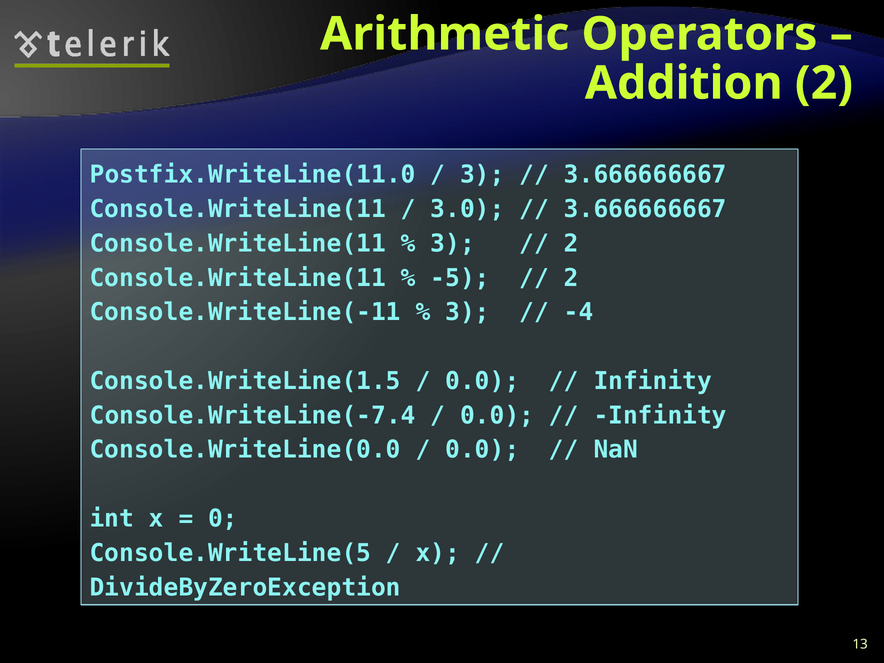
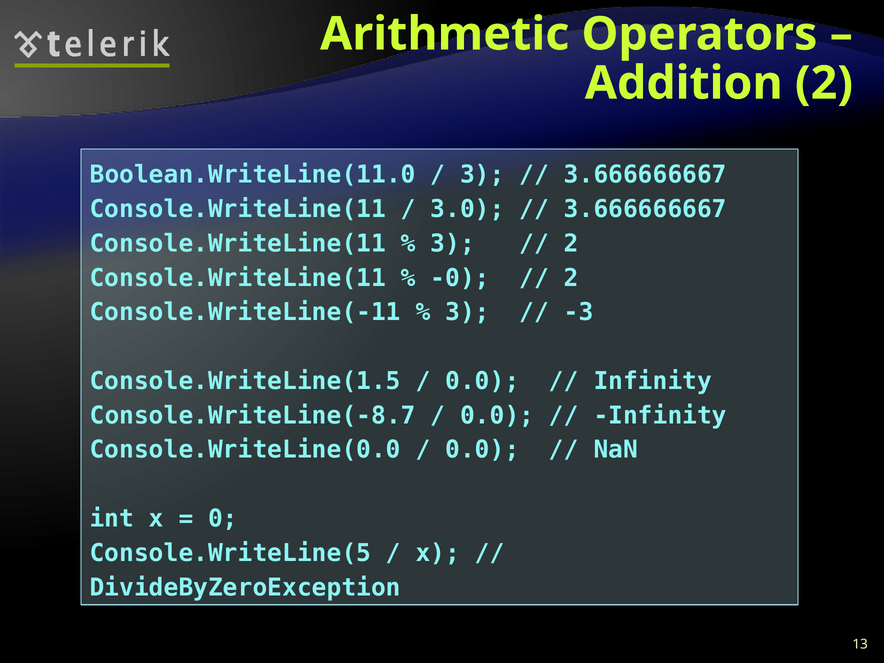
Postfix.WriteLine(11.0: Postfix.WriteLine(11.0 -> Boolean.WriteLine(11.0 (253, 175)
-5: -5 -> -0 (460, 278)
-4: -4 -> -3 (579, 312)
Console.WriteLine(-7.4: Console.WriteLine(-7.4 -> Console.WriteLine(-8.7 (253, 415)
